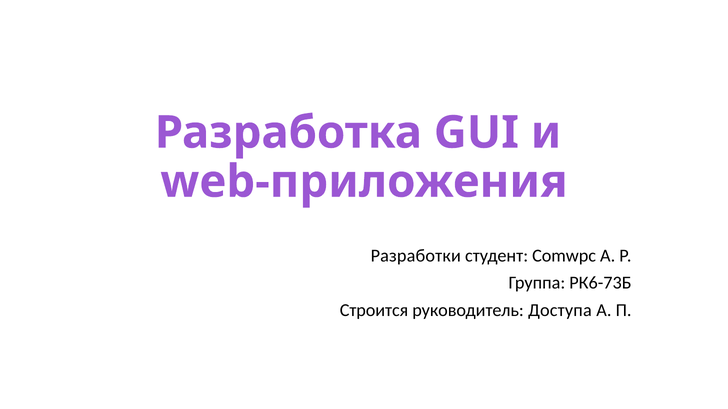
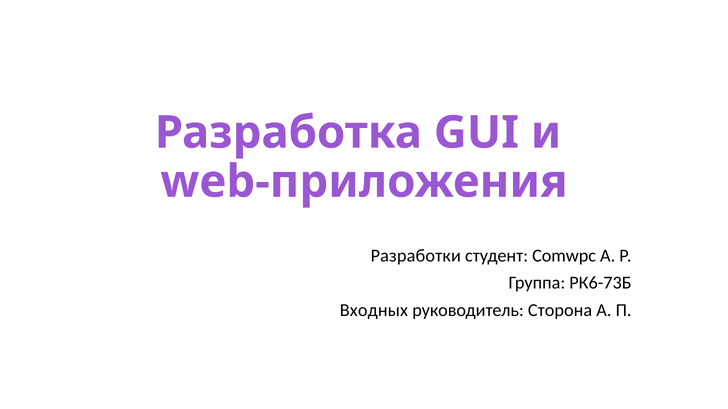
Строится: Строится -> Входных (374, 311)
Доступа: Доступа -> Сторона (560, 311)
